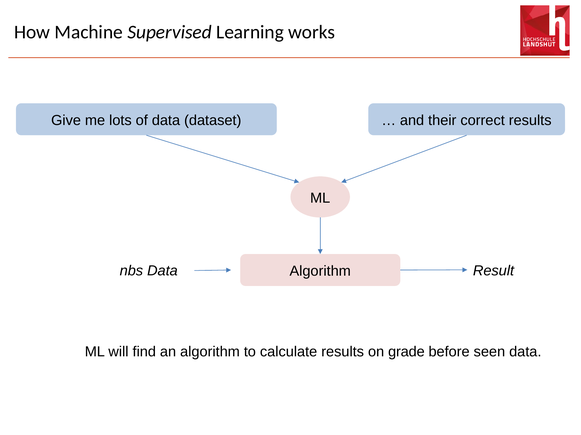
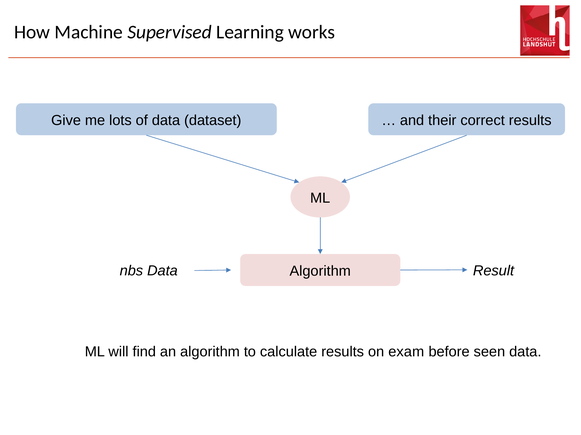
grade: grade -> exam (406, 352)
